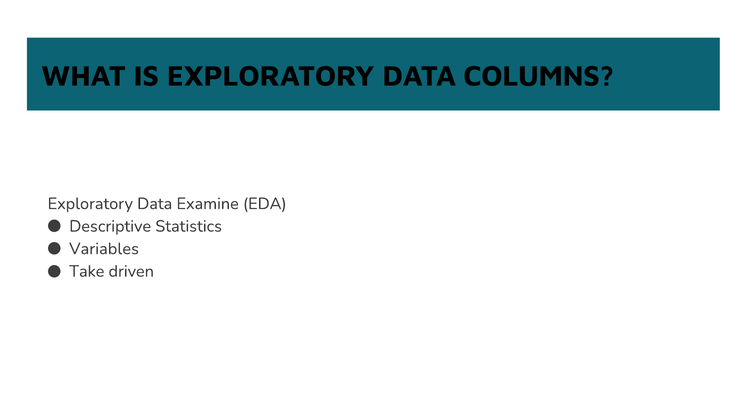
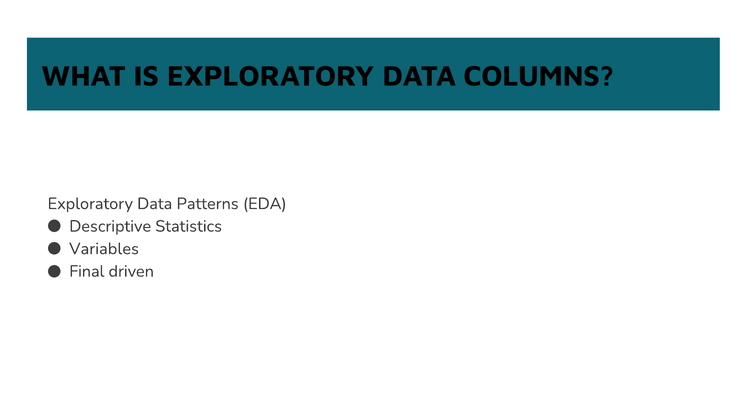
Examine: Examine -> Patterns (208, 204)
Take: Take -> Final (87, 271)
